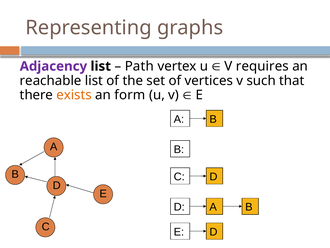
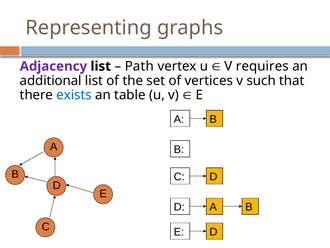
reachable: reachable -> additional (51, 81)
exists colour: orange -> blue (74, 95)
form: form -> table (130, 95)
